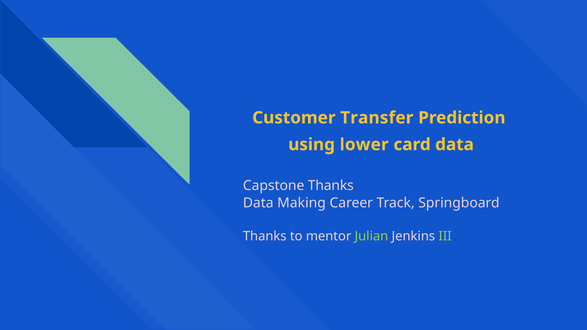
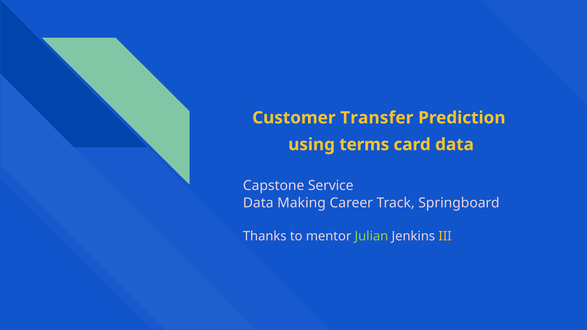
lower: lower -> terms (364, 145)
Capstone Thanks: Thanks -> Service (331, 186)
III colour: light green -> yellow (445, 237)
